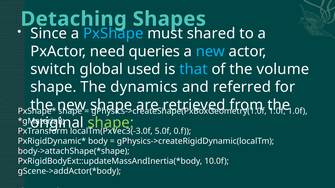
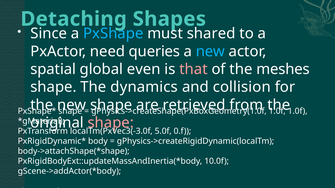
switch: switch -> spatial (53, 69)
used: used -> even (144, 69)
that colour: light blue -> pink (193, 69)
volume: volume -> meshes (283, 69)
referred: referred -> collision (242, 87)
shape colour: light green -> pink (111, 123)
